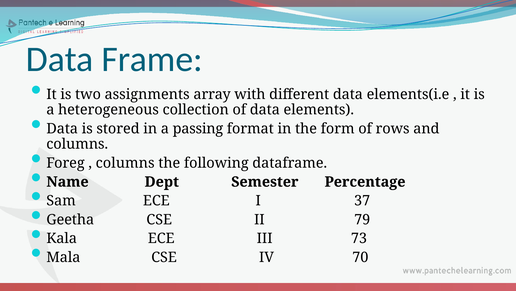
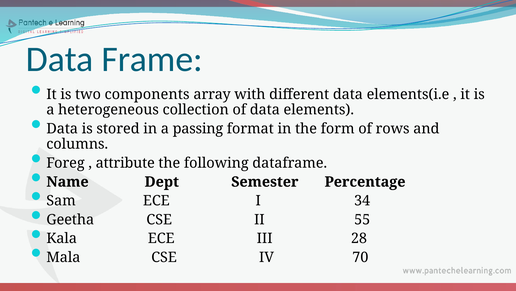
assignments: assignments -> components (147, 94)
columns: columns -> attribute (125, 163)
37: 37 -> 34 (362, 200)
79: 79 -> 55 (362, 219)
73: 73 -> 28 (359, 238)
